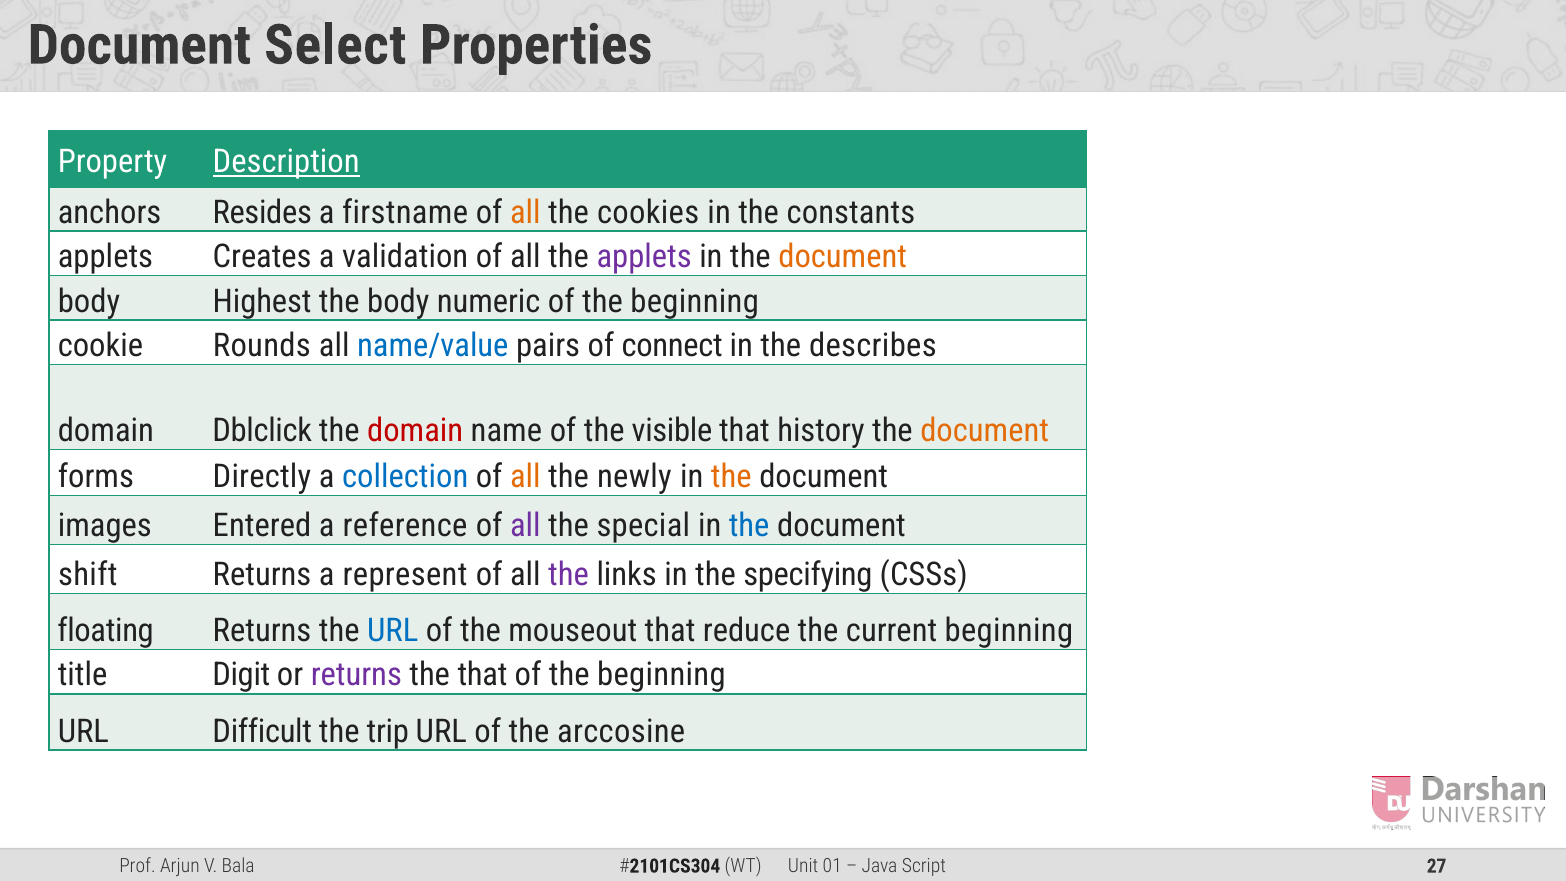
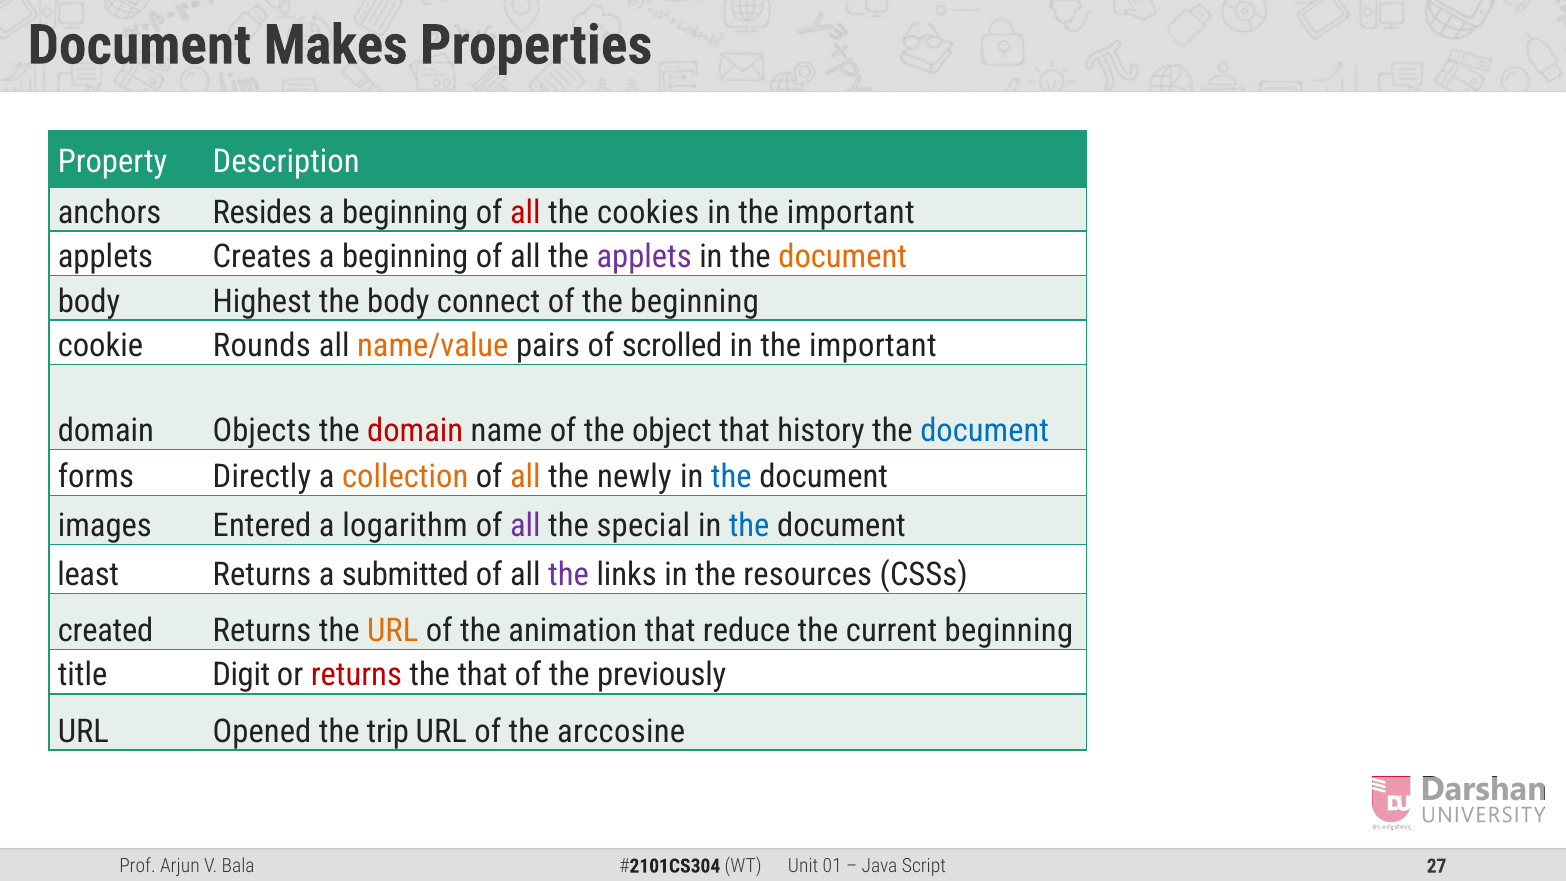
Select: Select -> Makes (336, 45)
Description underline: present -> none (286, 162)
firstname: firstname -> beginning (405, 212)
all colour: orange -> red (525, 212)
constants: constants -> important (851, 212)
validation: validation -> beginning (405, 256)
numeric: numeric -> connect (489, 301)
name/value colour: blue -> orange (433, 345)
connect: connect -> scrolled (672, 345)
describes: describes -> important (873, 345)
Dblclick: Dblclick -> Objects (262, 430)
visible: visible -> object (672, 430)
document colour: orange -> blue (985, 430)
collection colour: blue -> orange (405, 477)
the colour: orange -> blue (731, 477)
reference: reference -> logarithm (405, 526)
shift: shift -> least (88, 575)
represent: represent -> submitted (405, 575)
specifying: specifying -> resources (808, 575)
floating: floating -> created (106, 631)
URL colour: blue -> orange (393, 631)
mouseout: mouseout -> animation (573, 631)
returns colour: purple -> red (356, 675)
beginning: beginning -> previously (662, 675)
Difficult: Difficult -> Opened (262, 731)
